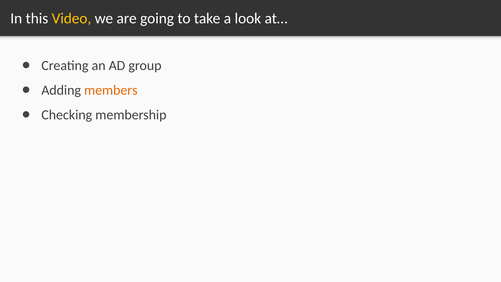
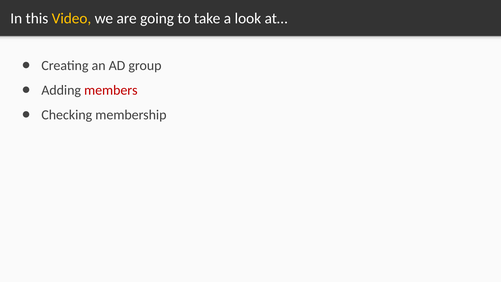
members colour: orange -> red (111, 90)
